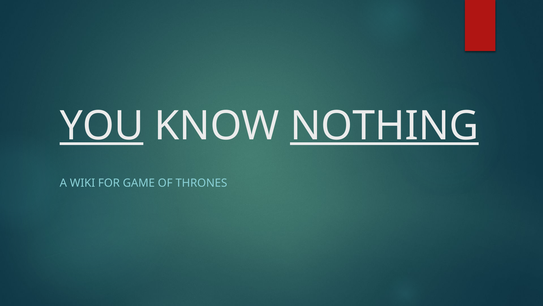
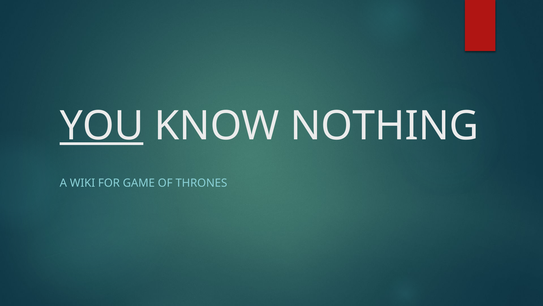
NOTHING underline: present -> none (384, 126)
